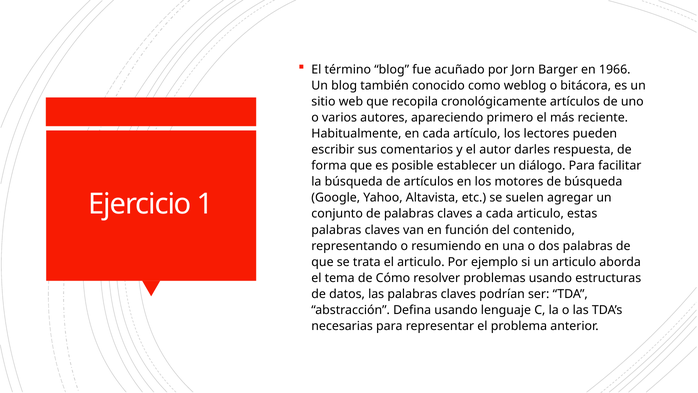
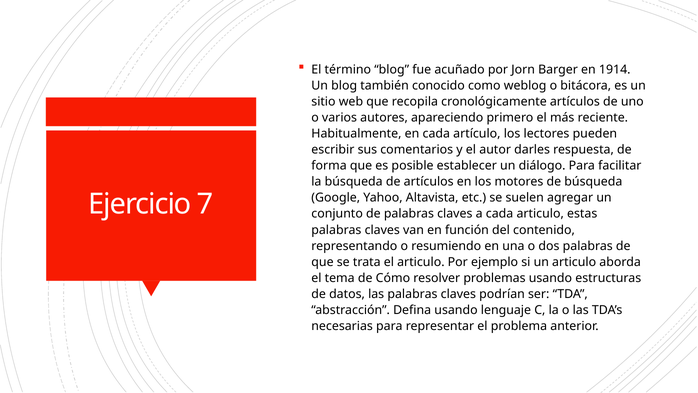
1966: 1966 -> 1914 (615, 70)
1: 1 -> 7 (205, 204)
